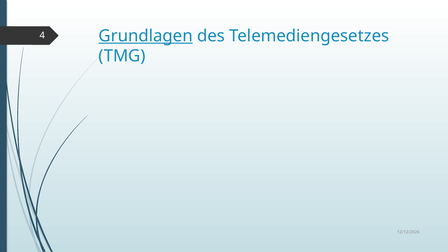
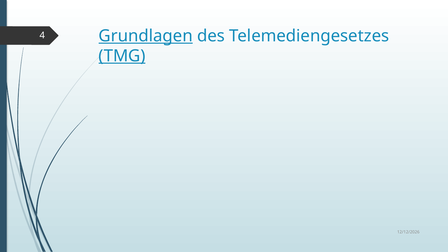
TMG underline: none -> present (122, 56)
